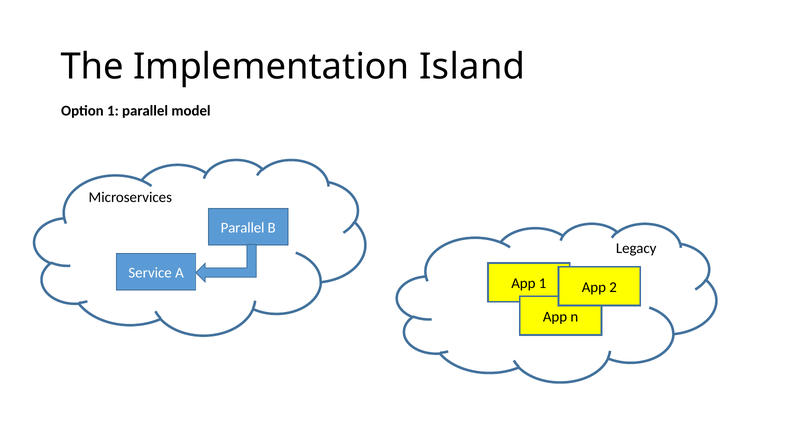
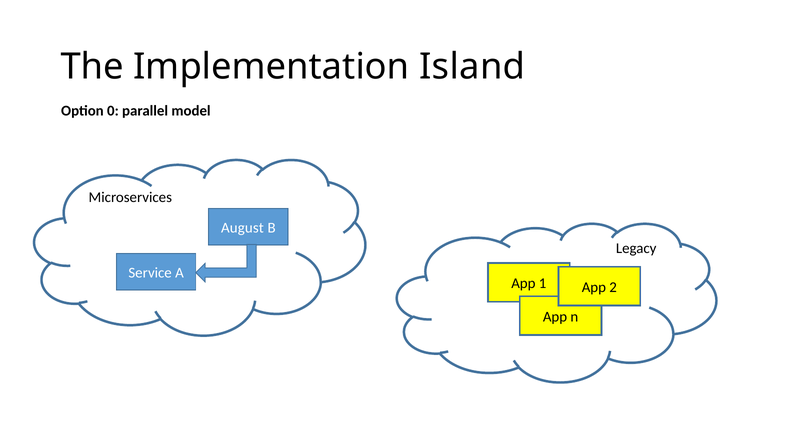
Option 1: 1 -> 0 (113, 111)
Parallel: Parallel -> August (242, 228)
